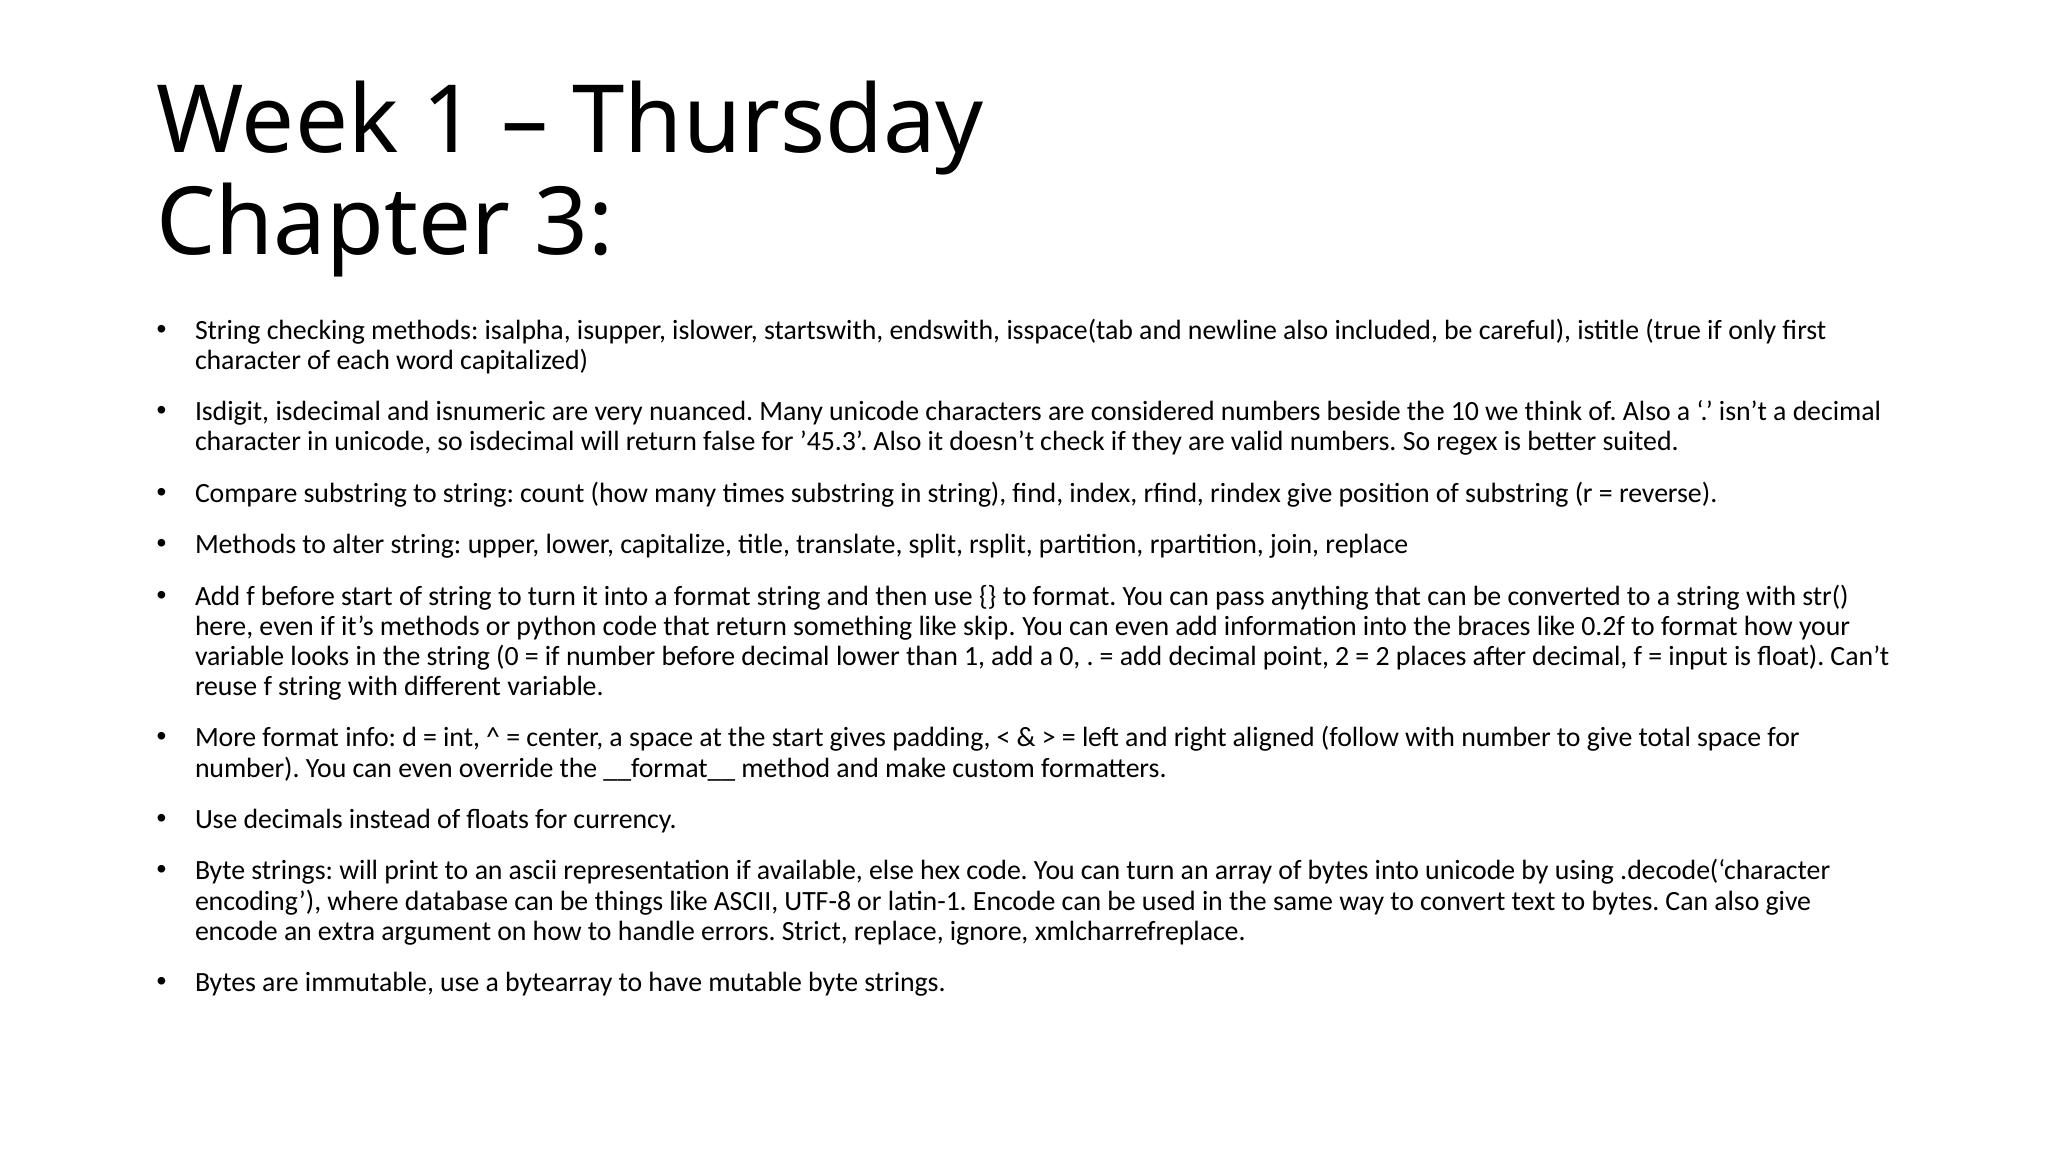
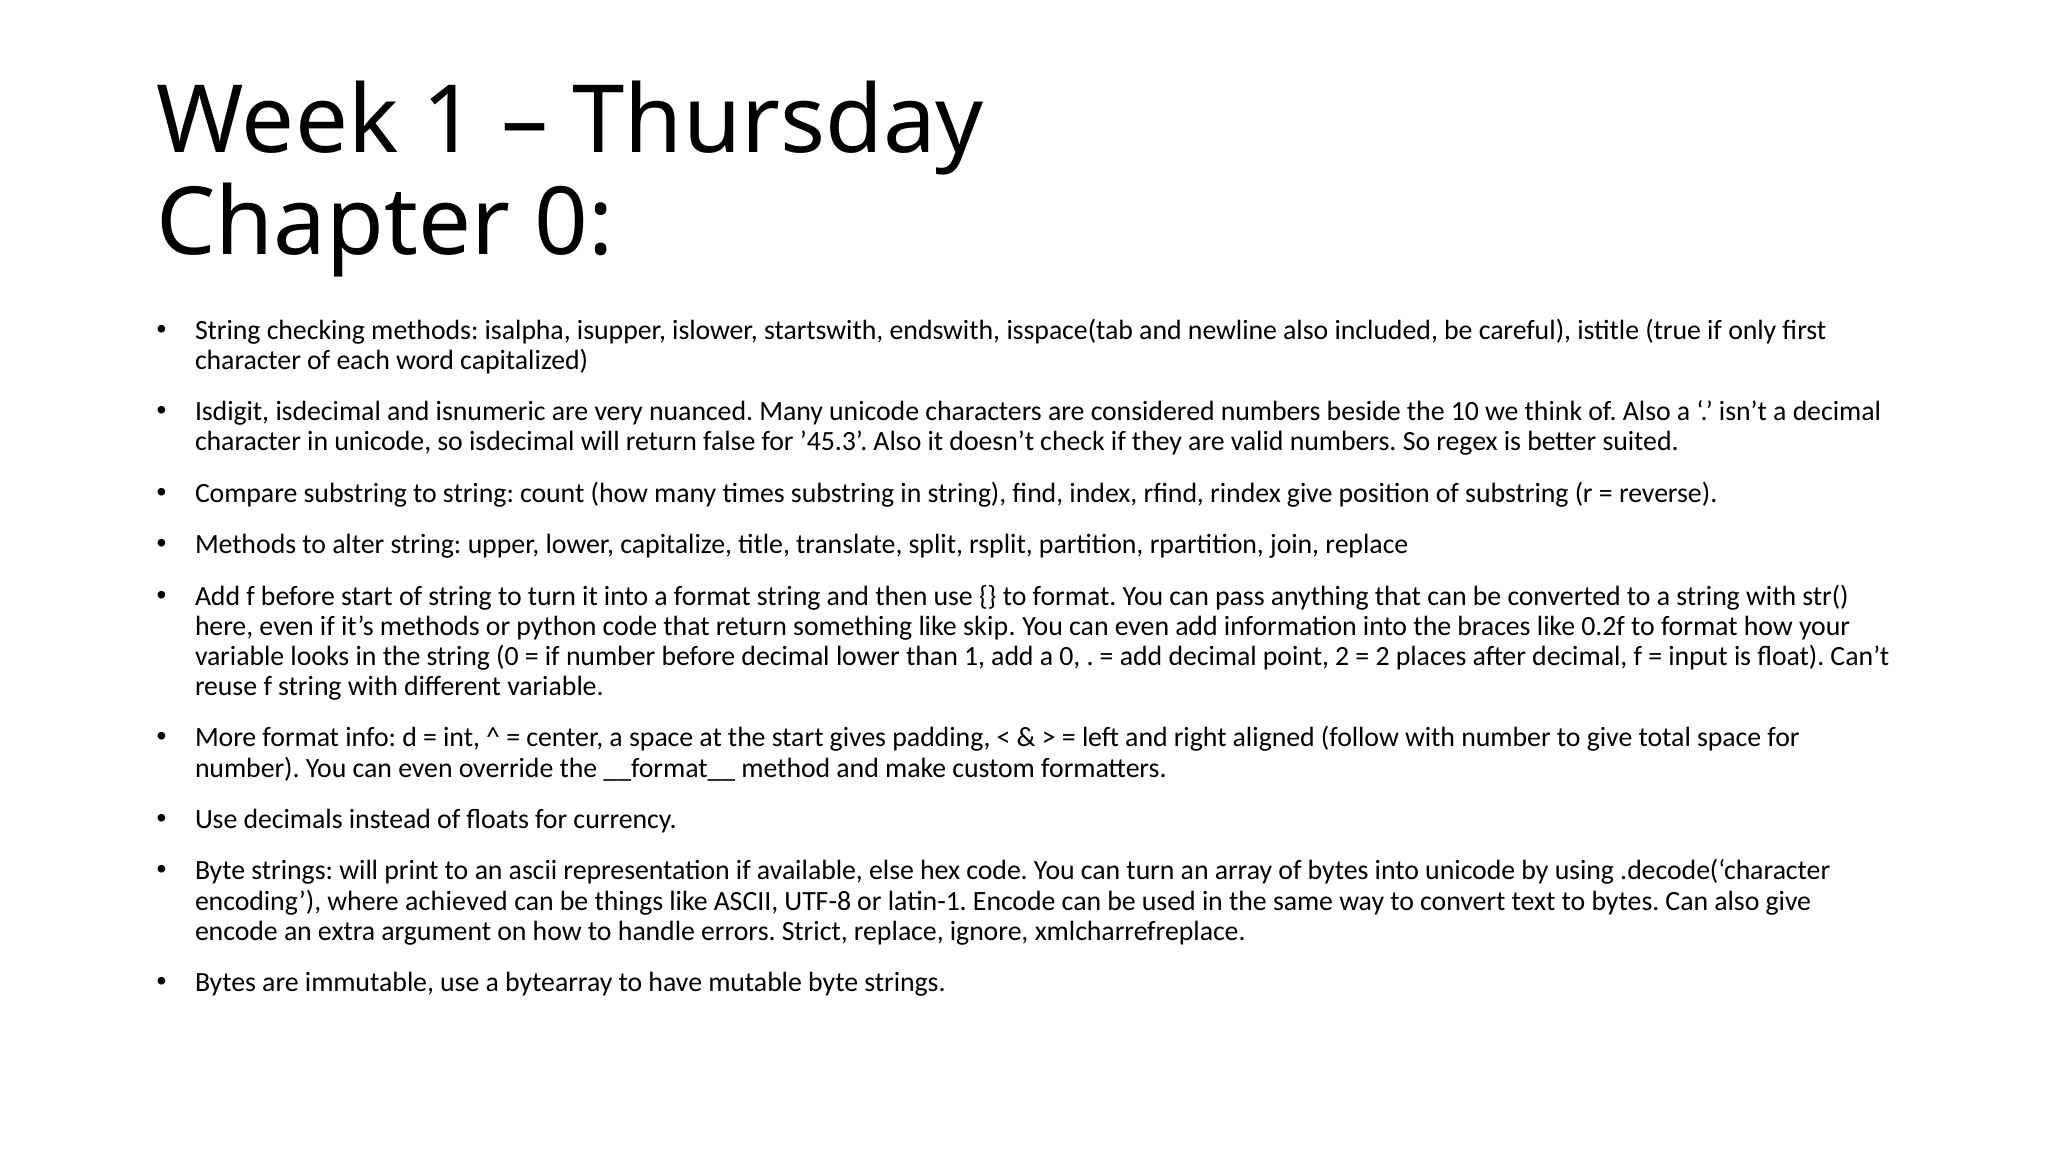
Chapter 3: 3 -> 0 (574, 223)
database: database -> achieved (456, 901)
